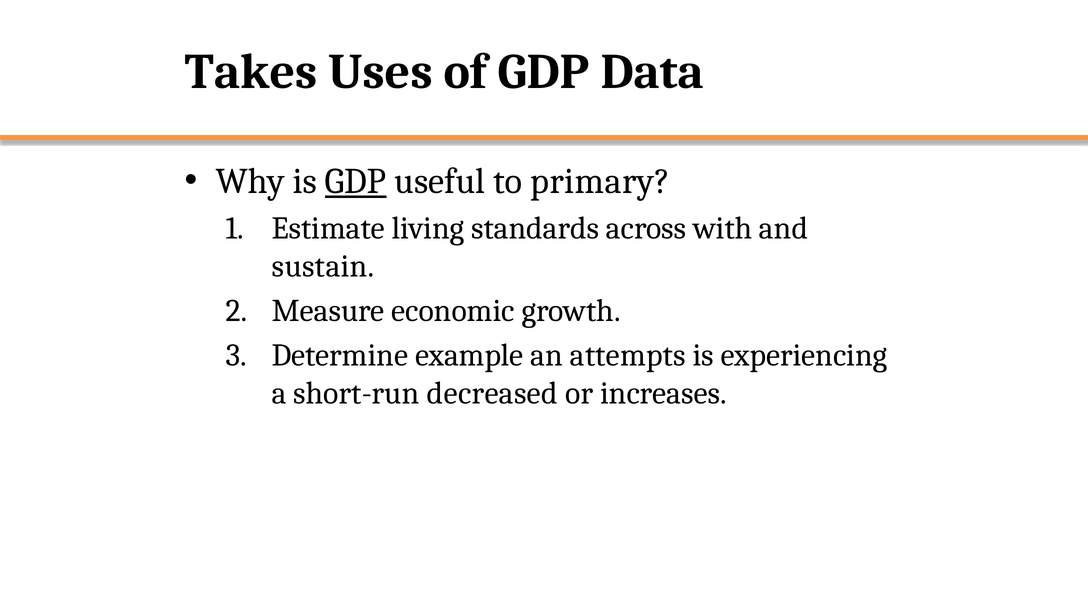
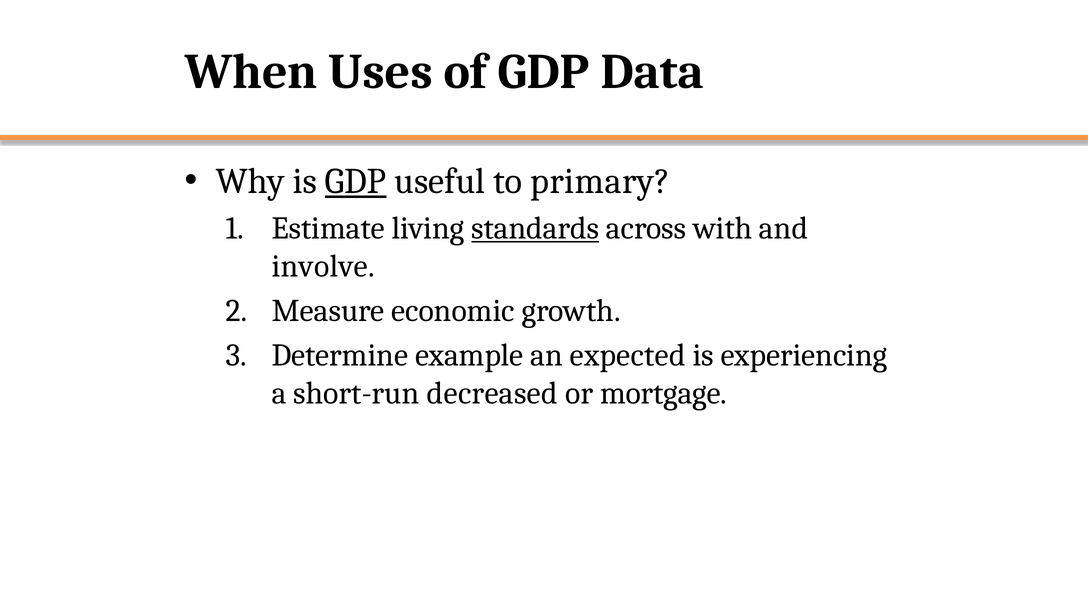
Takes: Takes -> When (251, 72)
standards underline: none -> present (535, 228)
sustain: sustain -> involve (323, 266)
attempts: attempts -> expected (628, 355)
increases: increases -> mortgage (664, 393)
